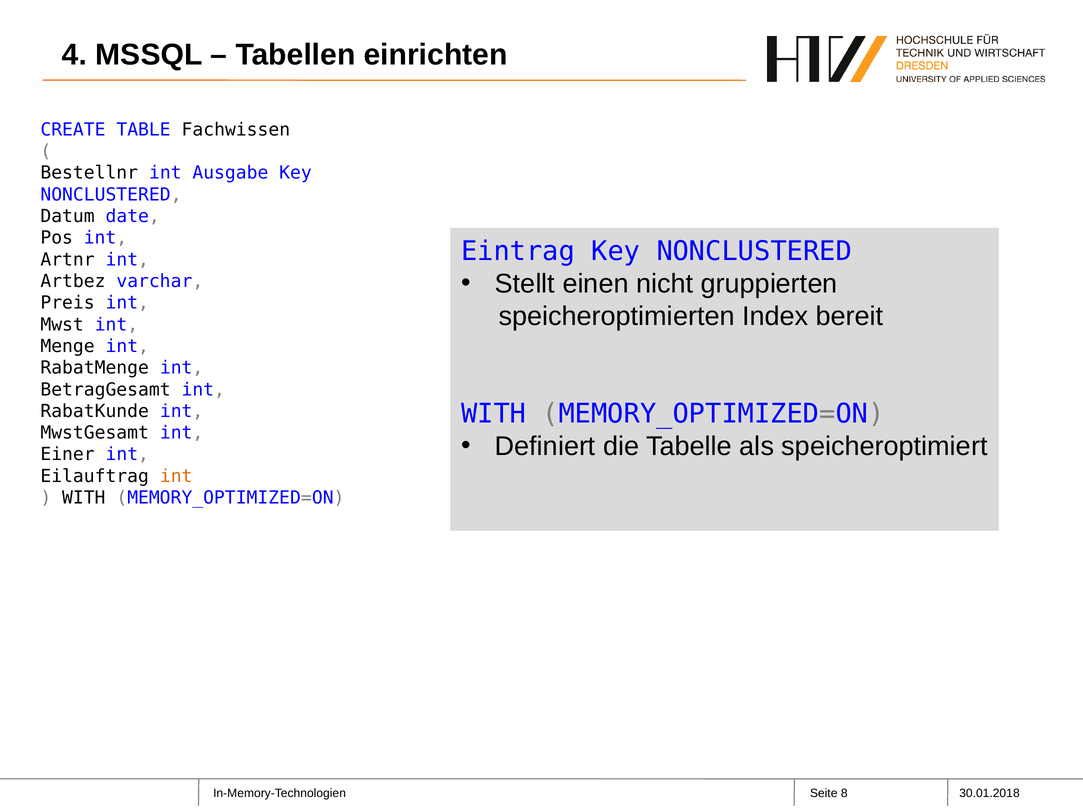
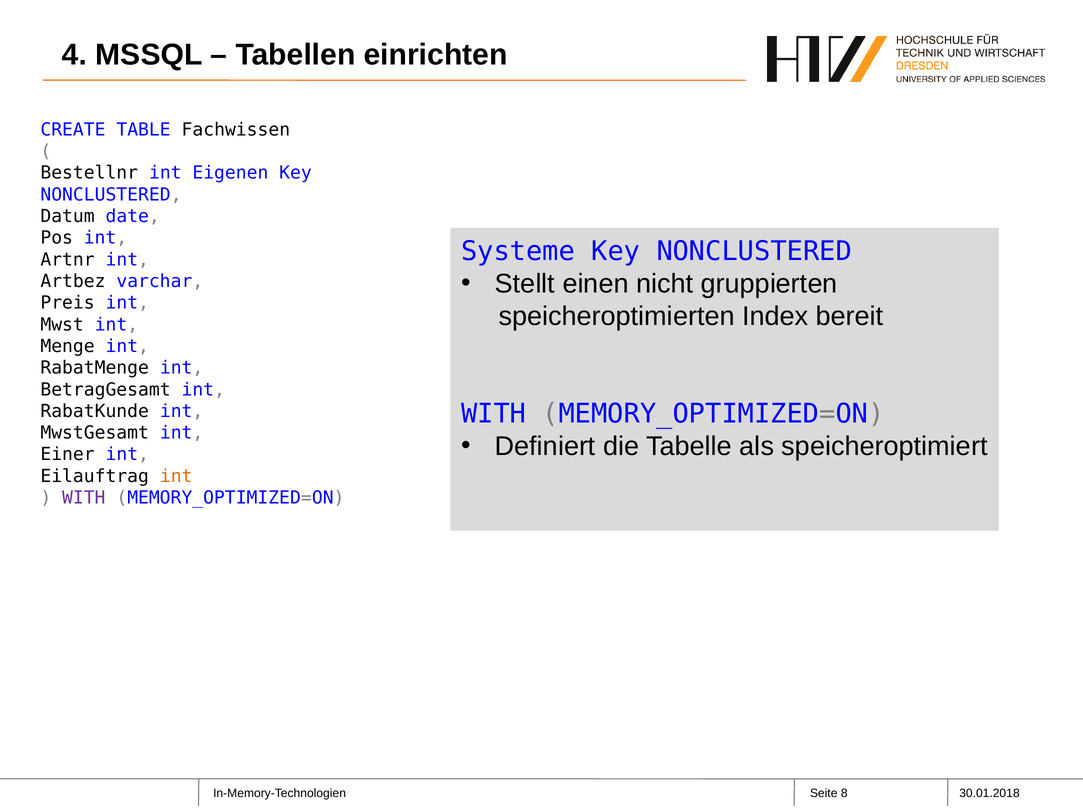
Ausgabe: Ausgabe -> Eigenen (230, 173)
Eintrag: Eintrag -> Systeme (518, 251)
WITH colour: black -> purple (84, 498)
